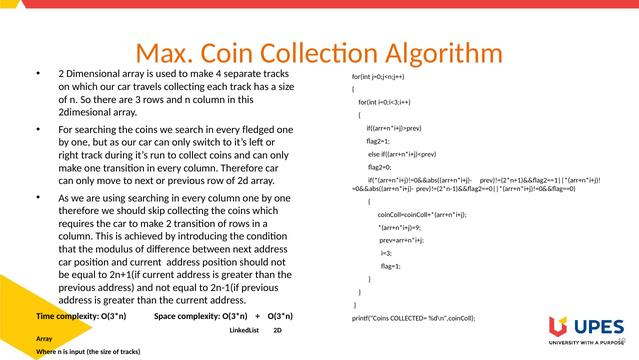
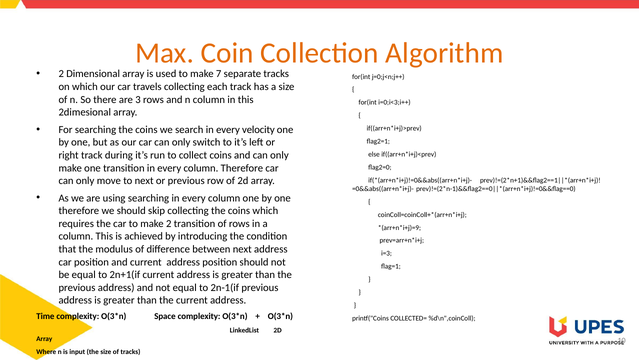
4: 4 -> 7 (219, 74)
fledged: fledged -> velocity (258, 129)
